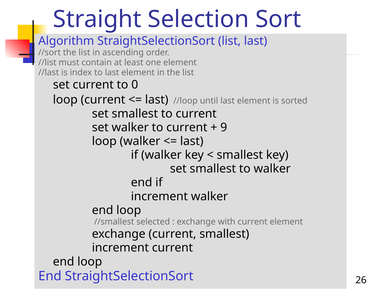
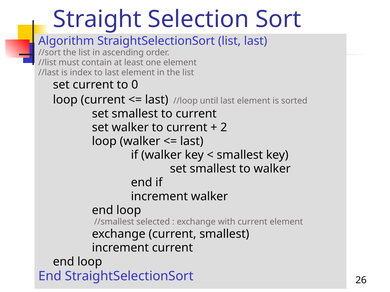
9: 9 -> 2 (224, 128)
